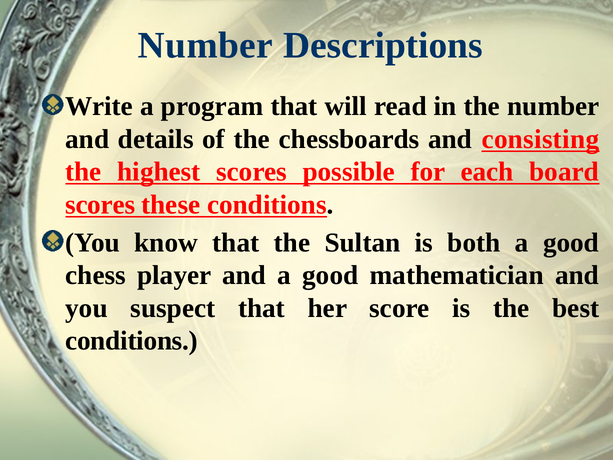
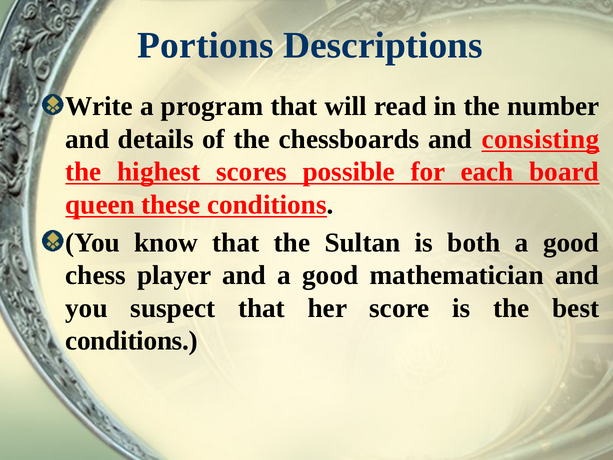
Number: Number -> Portions (205, 45)
scores: scores -> queen (100, 204)
